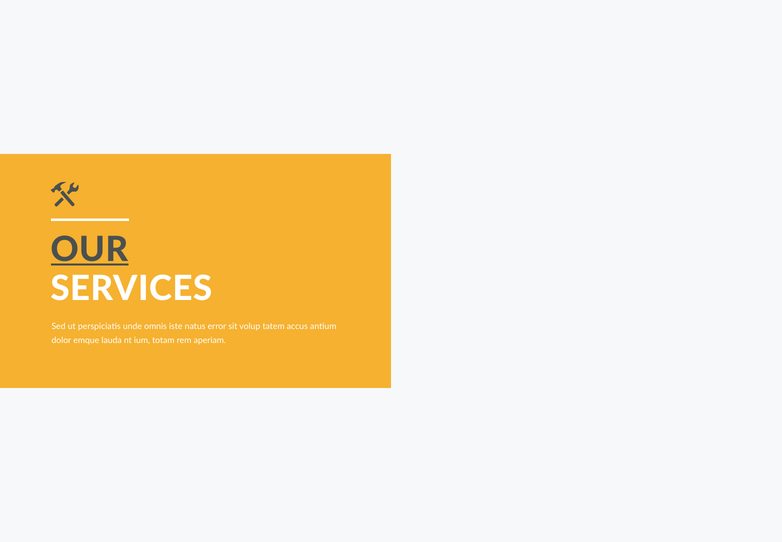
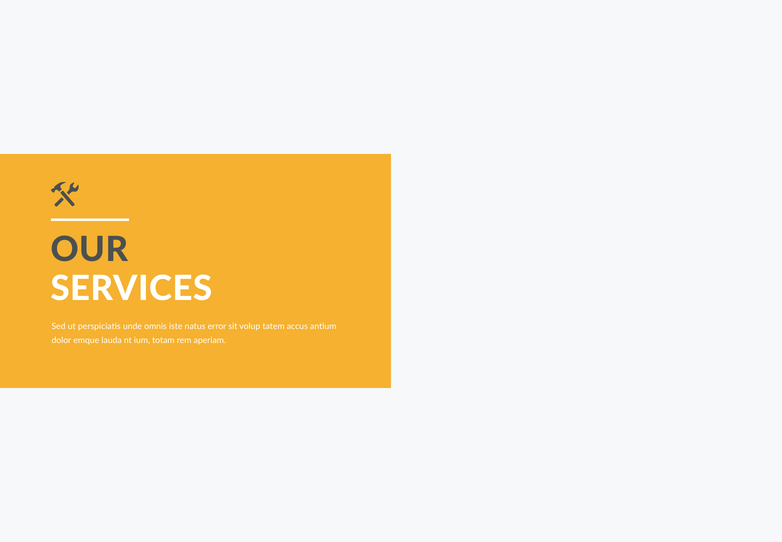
OUR underline: present -> none (89, 249)
